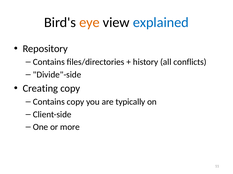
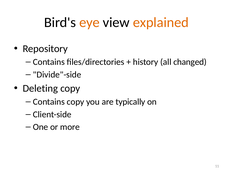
explained colour: blue -> orange (161, 23)
conflicts: conflicts -> changed (190, 62)
Creating: Creating -> Deleting (40, 89)
